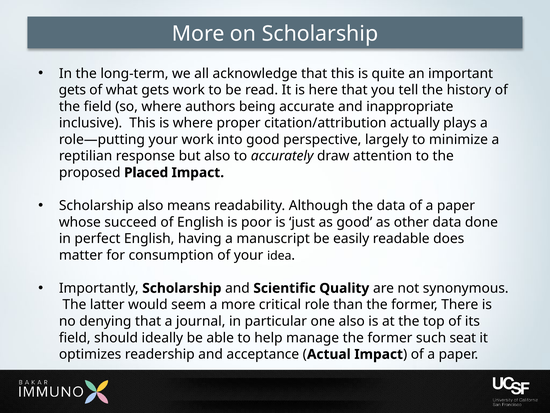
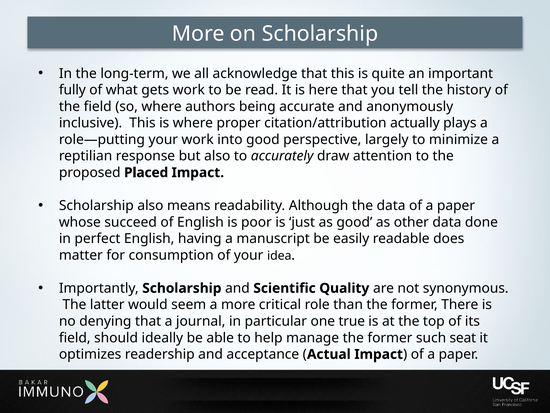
gets: gets -> fully (72, 90)
inappropriate: inappropriate -> anonymously (410, 106)
one also: also -> true (352, 321)
